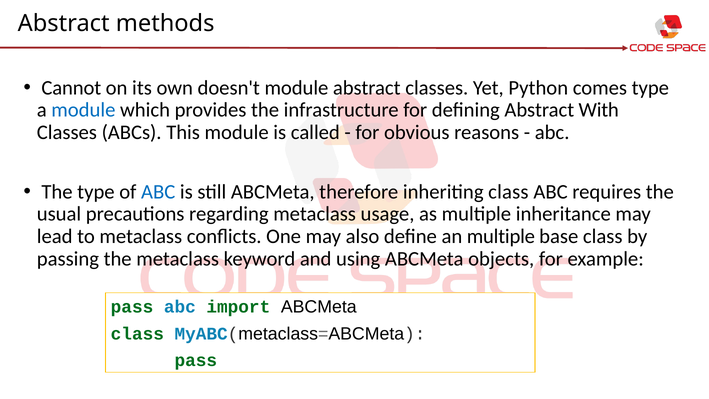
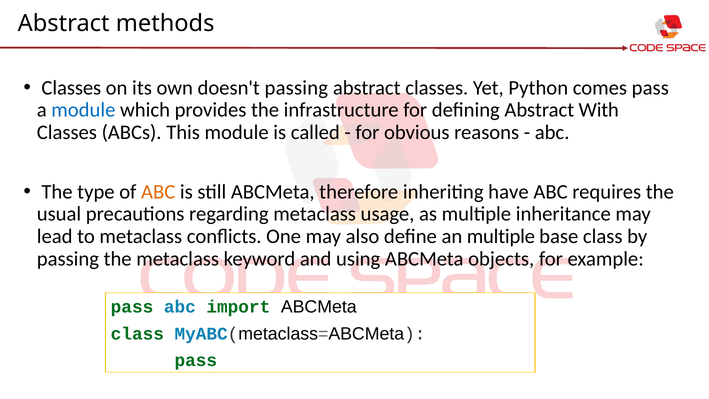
Cannot: Cannot -> Classes (71, 88)
doesn't module: module -> passing (296, 88)
comes type: type -> pass (650, 88)
ABC colour: blue -> orange (158, 192)
inheriting class: class -> have (508, 192)
